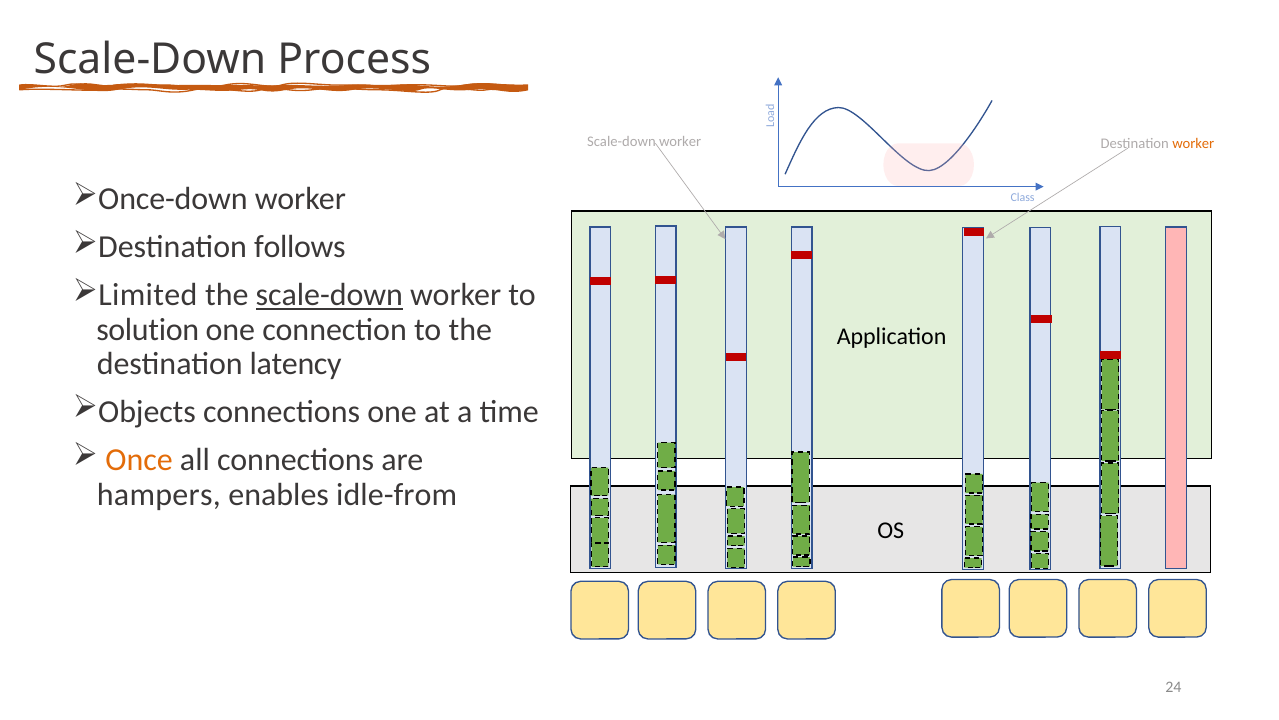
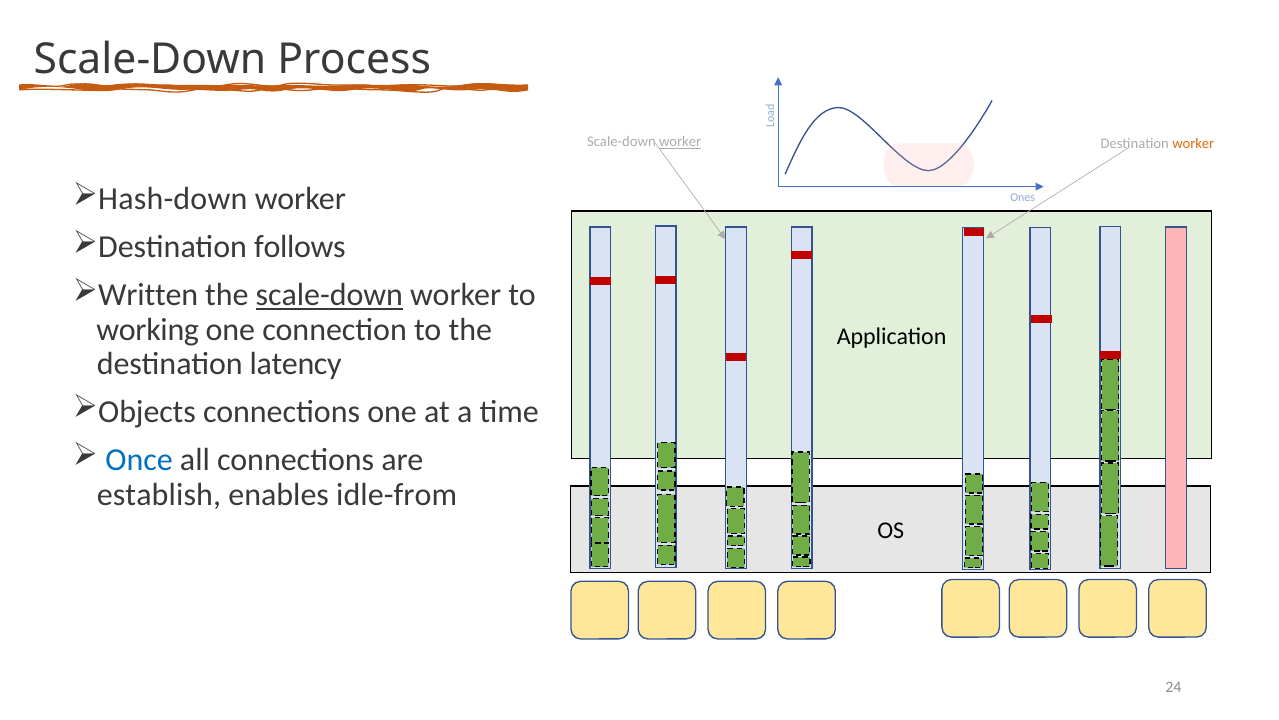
worker underline: none -> present (680, 142)
Once-down: Once-down -> Hash-down (173, 199)
Class: Class -> Ones (1023, 197)
Limited: Limited -> Written (148, 295)
solution: solution -> working (148, 329)
Once colour: orange -> blue (139, 460)
hampers: hampers -> establish (159, 494)
